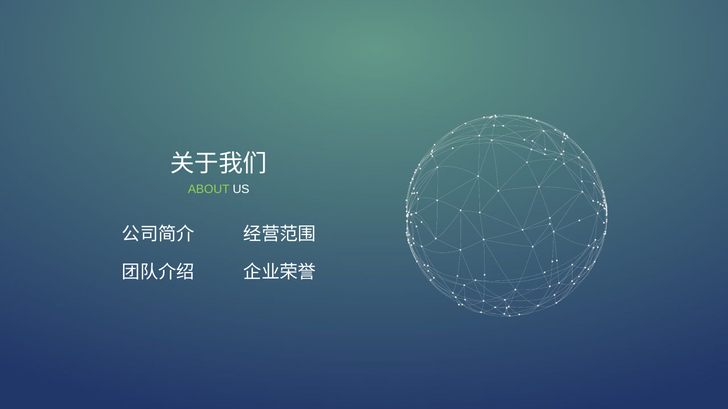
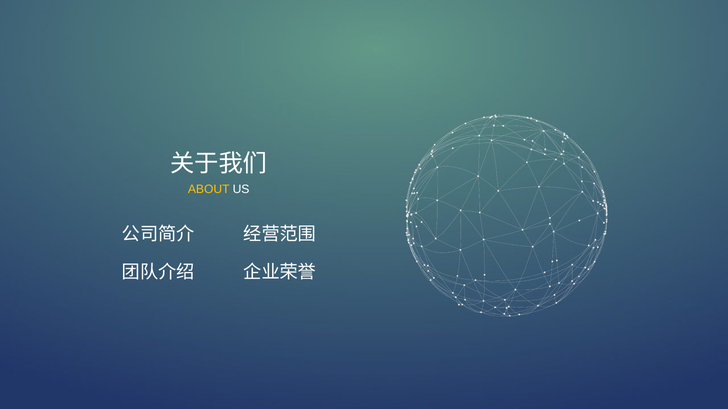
ABOUT colour: light green -> yellow (209, 189)
